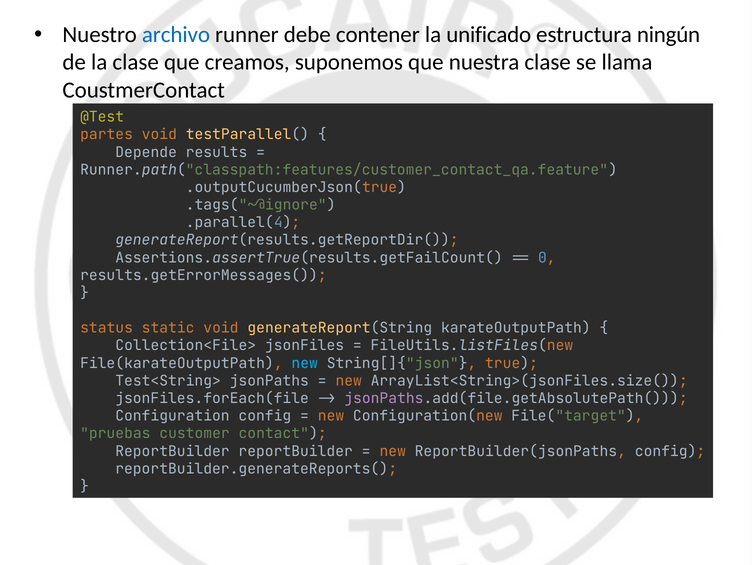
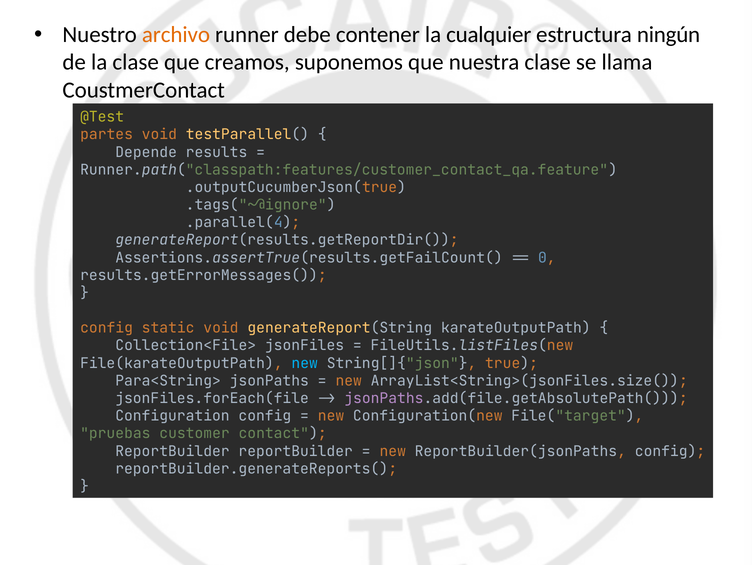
archivo colour: blue -> orange (176, 35)
unificado: unificado -> cualquier (489, 35)
status: status -> config (107, 328)
Test<String>: Test<String> -> Para<String> (168, 381)
